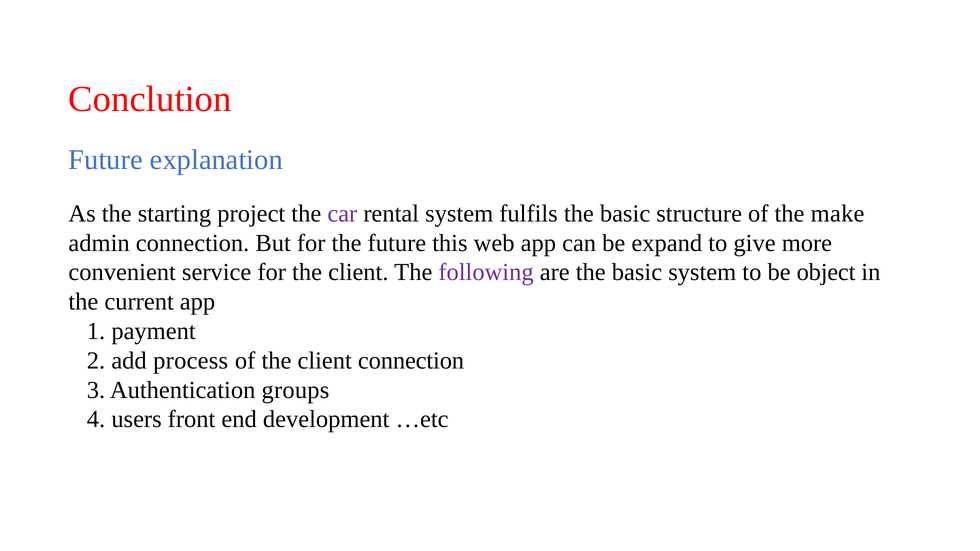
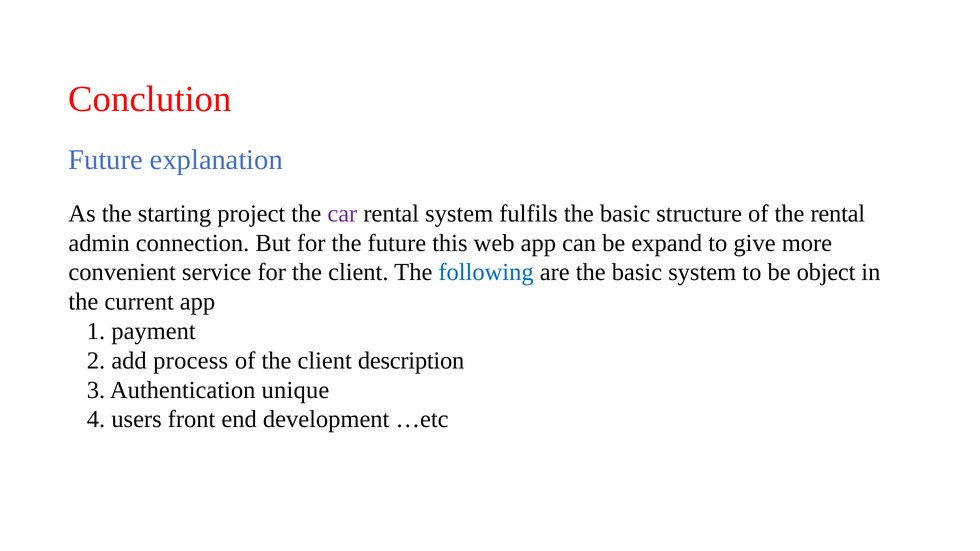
the make: make -> rental (838, 214)
following colour: purple -> blue (486, 273)
client connection: connection -> description (411, 361)
groups: groups -> unique (295, 390)
